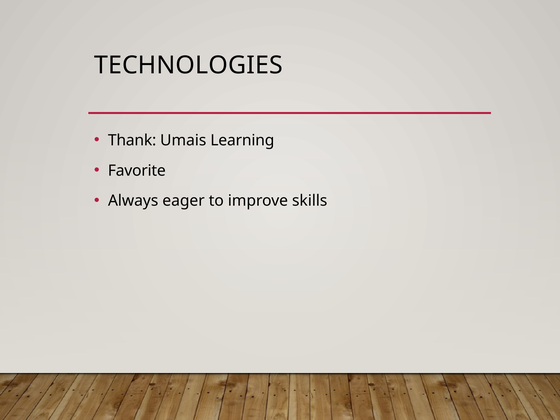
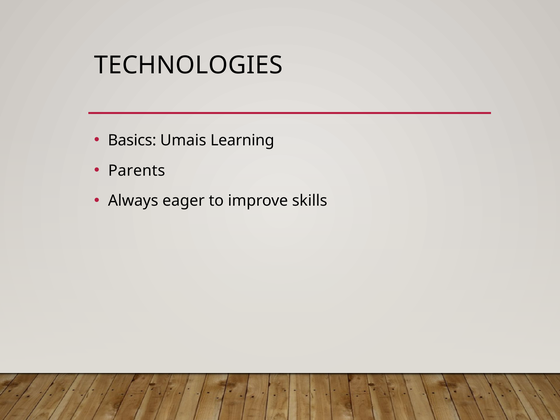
Thank: Thank -> Basics (132, 140)
Favorite: Favorite -> Parents (137, 171)
